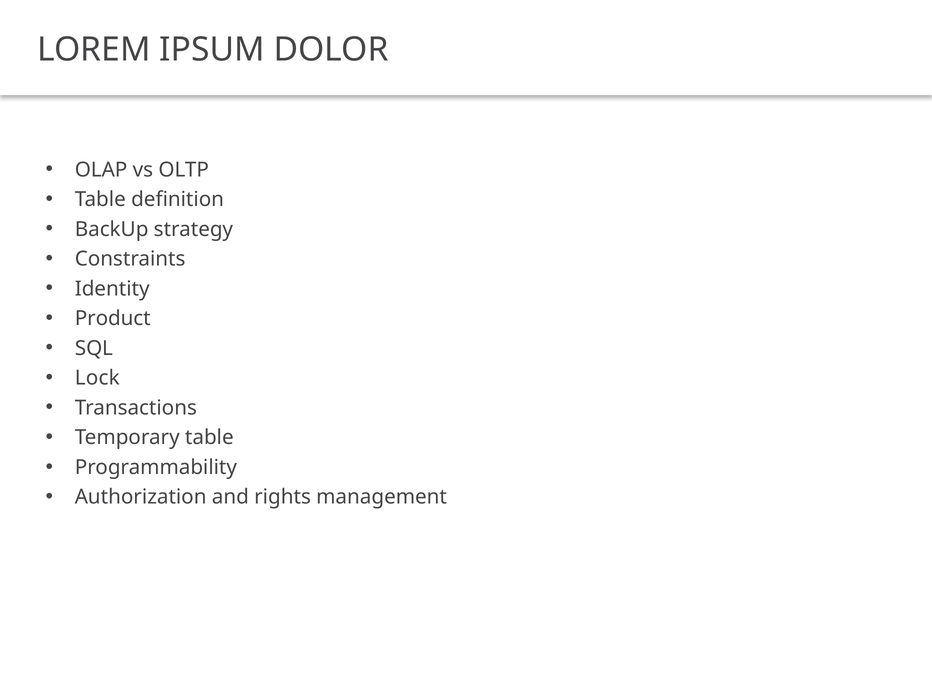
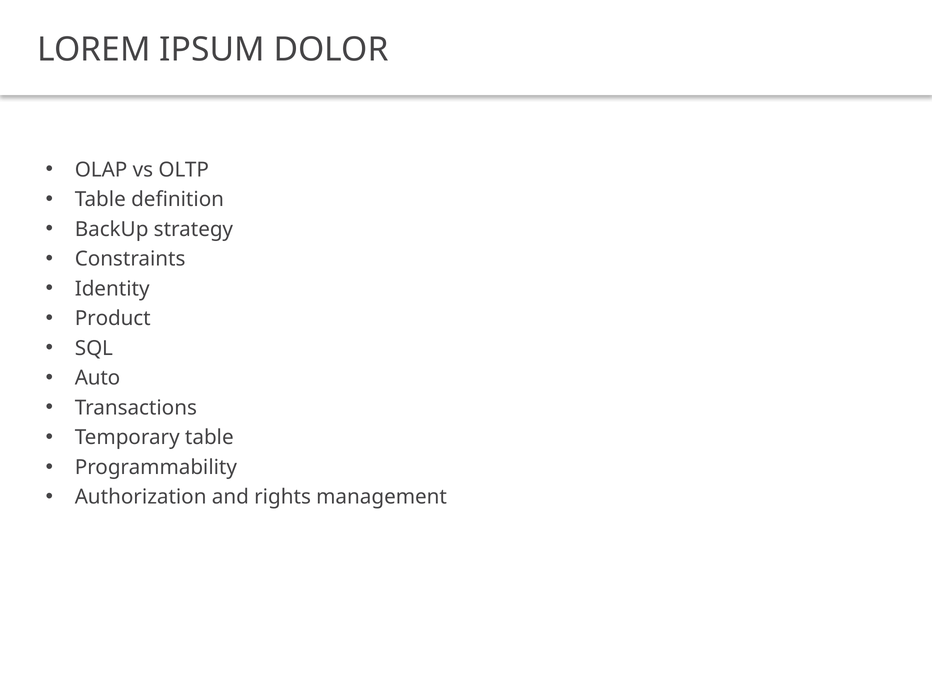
Lock: Lock -> Auto (97, 378)
